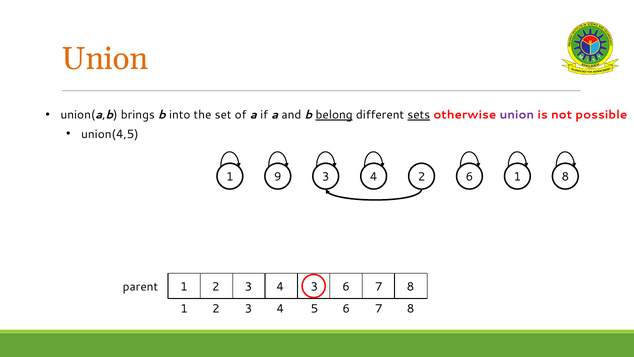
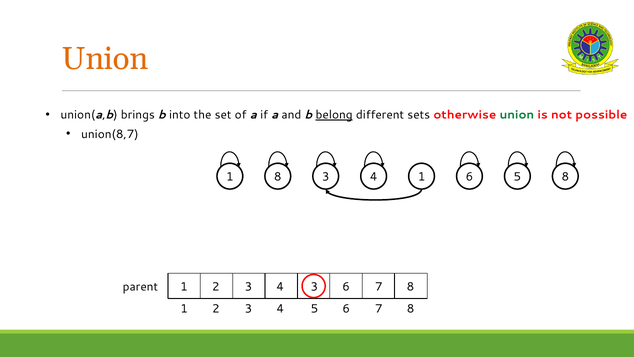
sets underline: present -> none (419, 115)
union colour: purple -> green (517, 115)
union(4,5: union(4,5 -> union(8,7 (110, 134)
1 9: 9 -> 8 (278, 177)
4 2: 2 -> 1 (422, 177)
6 1: 1 -> 5 (517, 177)
